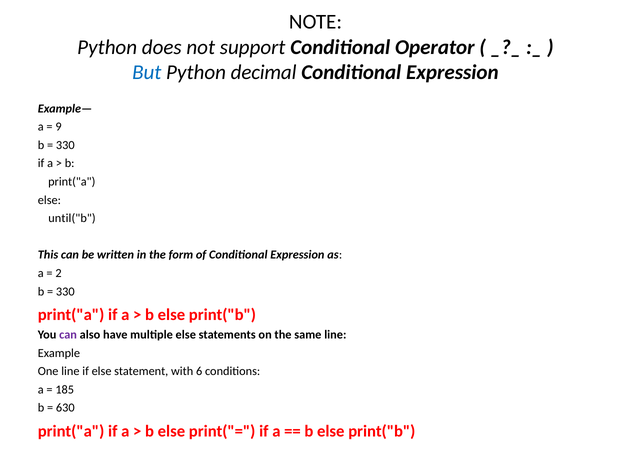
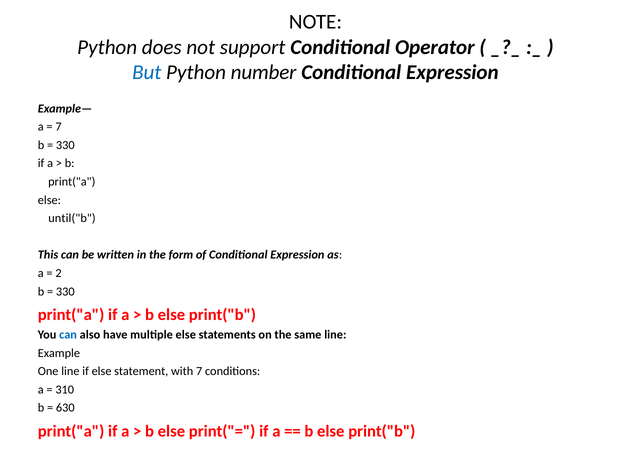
decimal: decimal -> number (264, 72)
9: 9 -> 7 (59, 127)
can colour: purple -> blue (68, 335)
with 6: 6 -> 7 (199, 371)
185: 185 -> 310 (65, 390)
